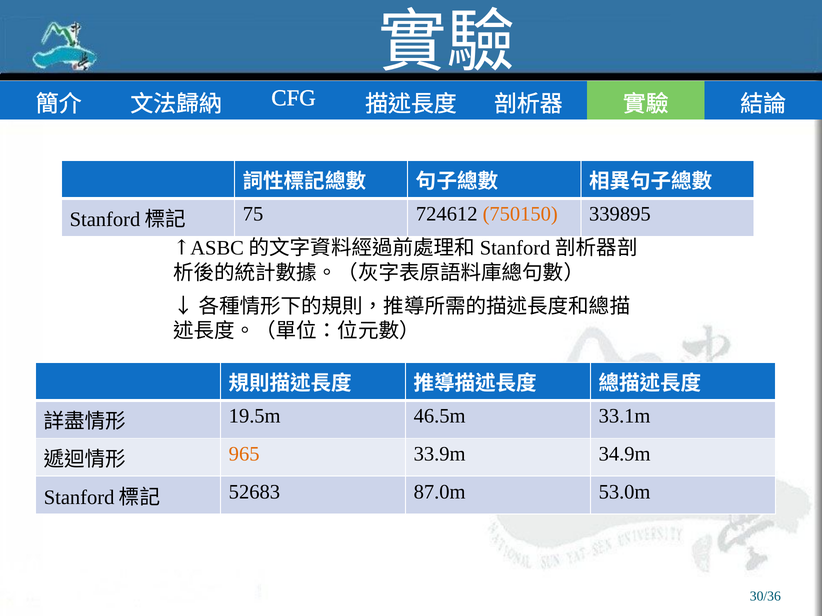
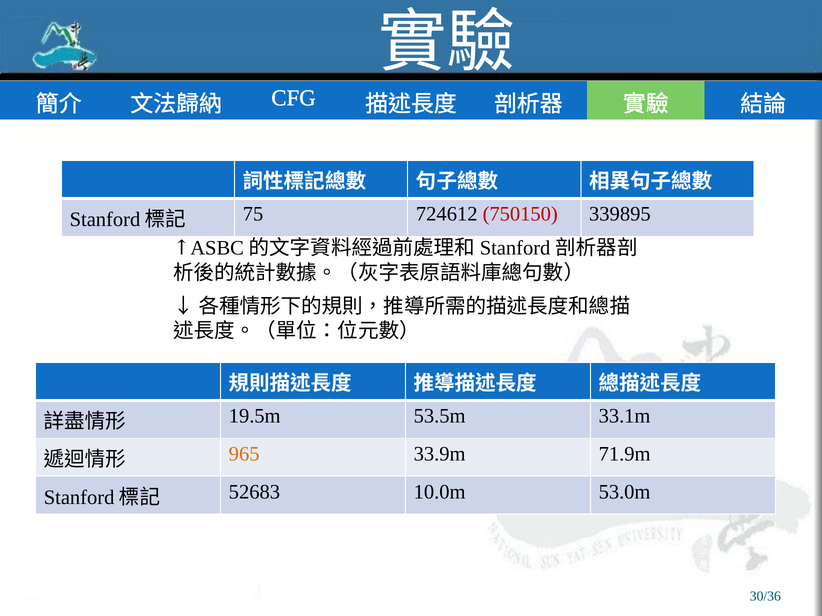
750150 colour: orange -> red (520, 214)
46.5m: 46.5m -> 53.5m (440, 416)
34.9m: 34.9m -> 71.9m (625, 454)
87.0m: 87.0m -> 10.0m (440, 492)
